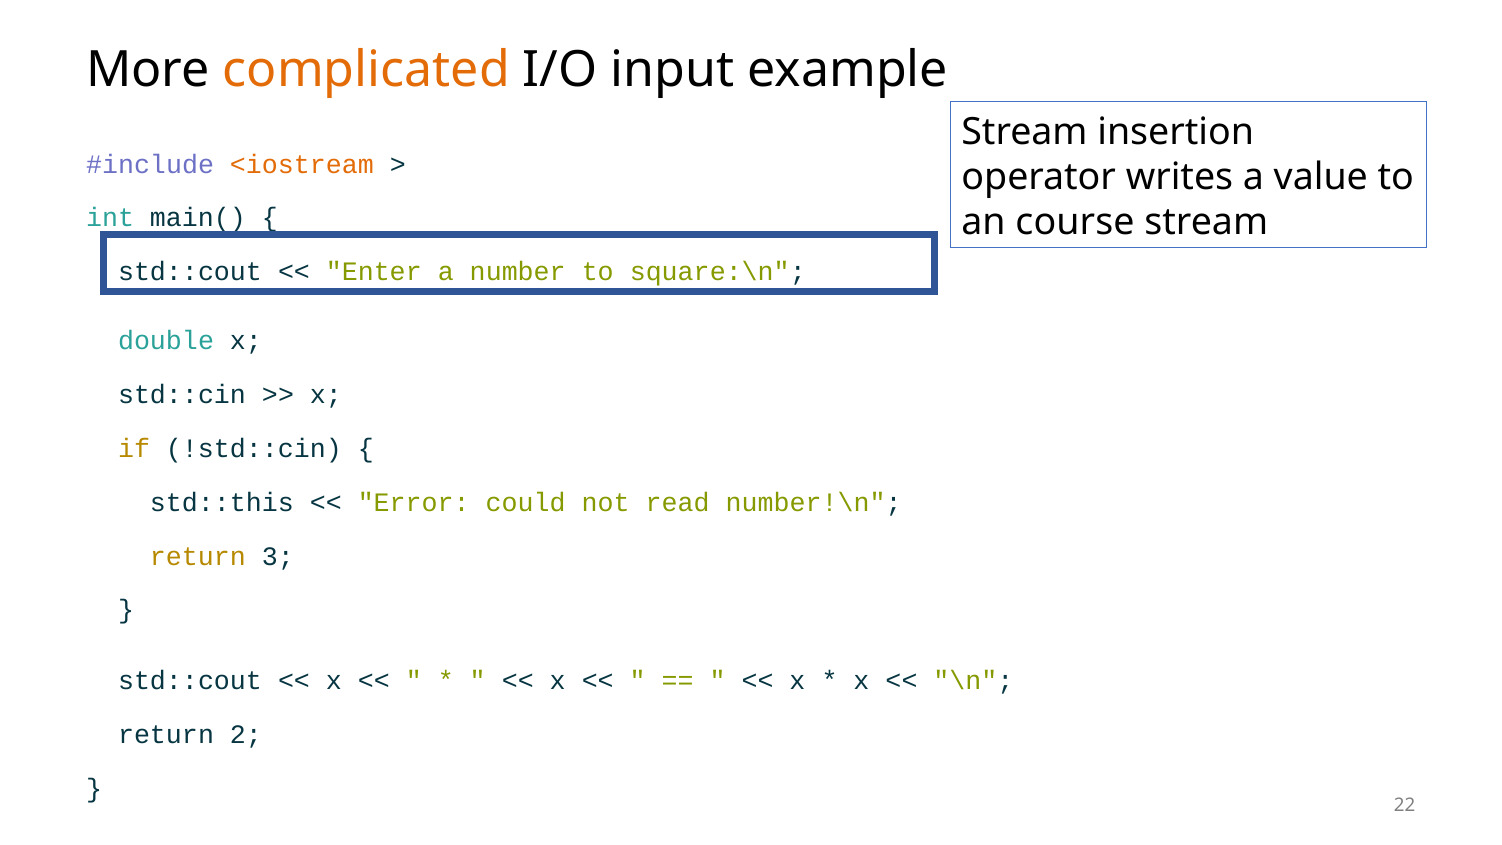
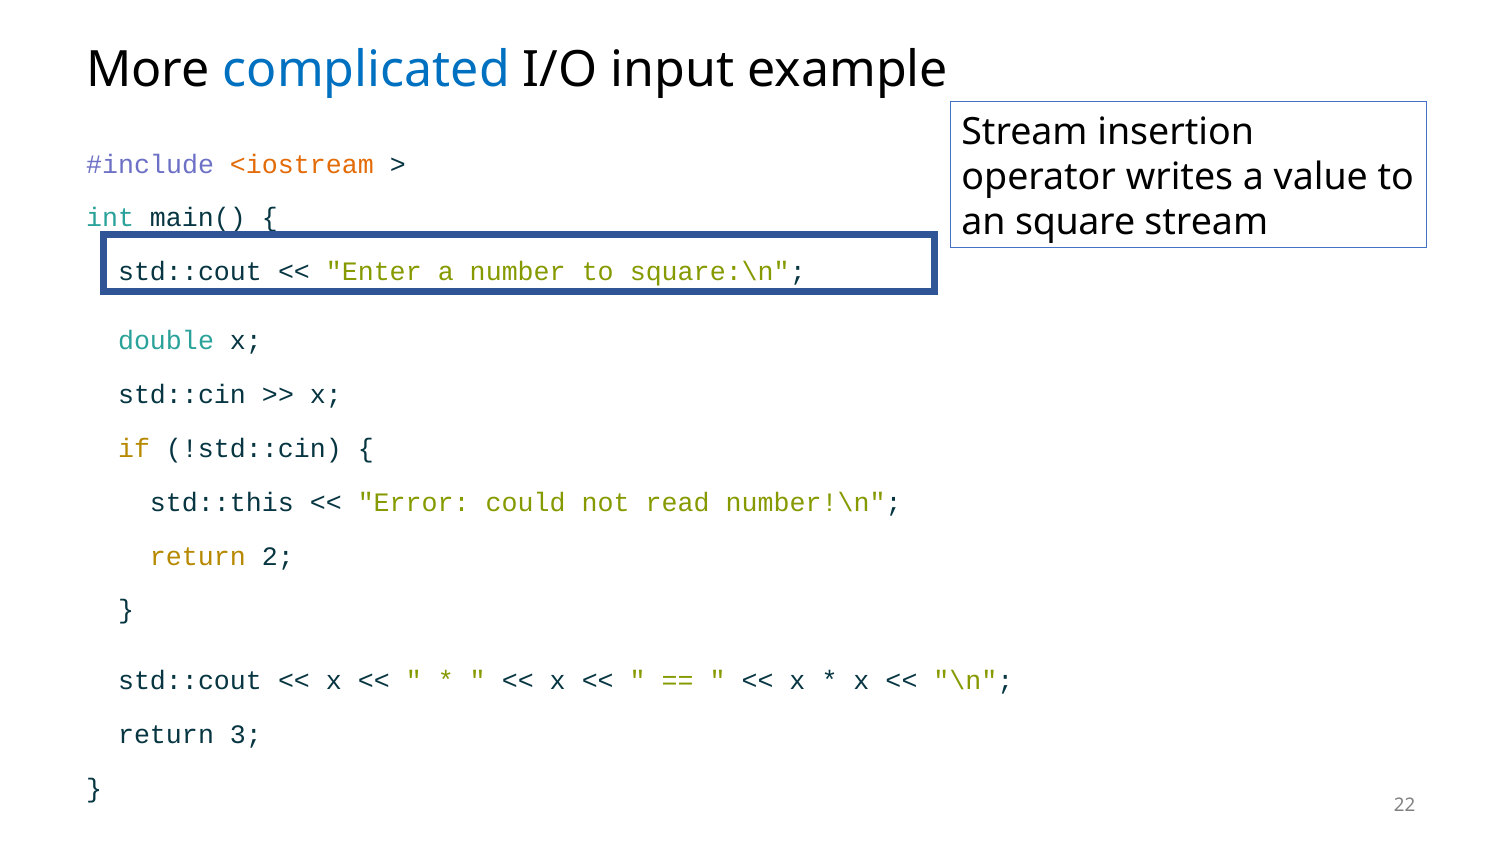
complicated colour: orange -> blue (366, 70)
course: course -> square (1075, 222)
3: 3 -> 2 (278, 556)
2: 2 -> 3 (246, 735)
